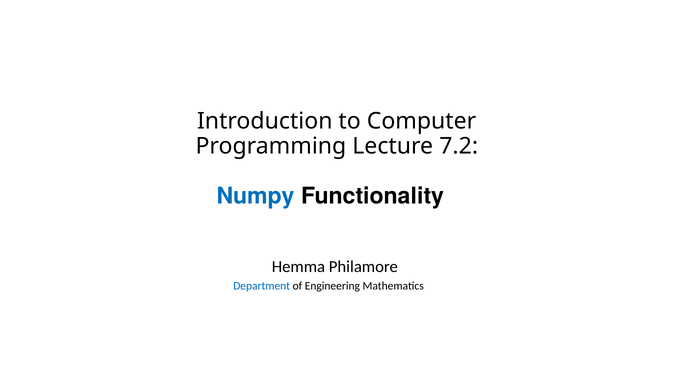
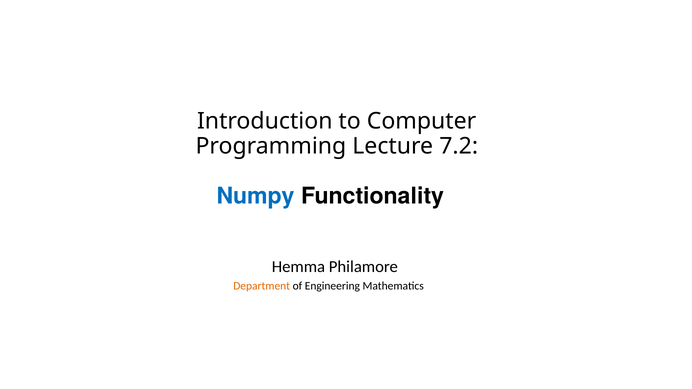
Department colour: blue -> orange (262, 286)
